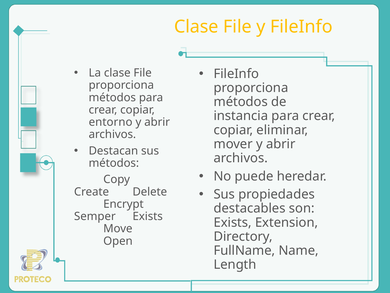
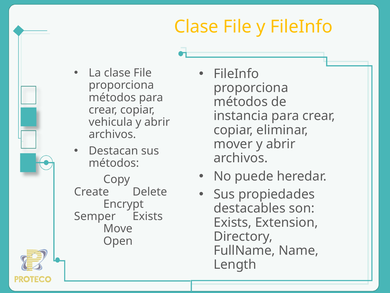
entorno: entorno -> vehicula (111, 122)
